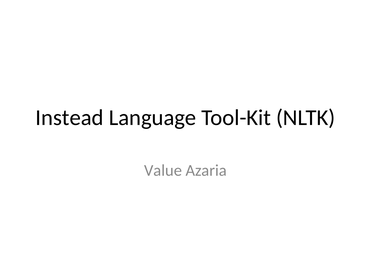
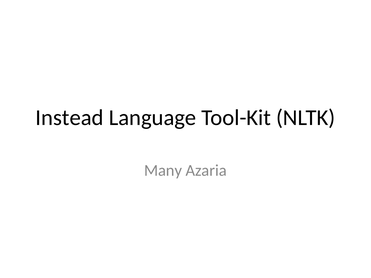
Value: Value -> Many (163, 171)
